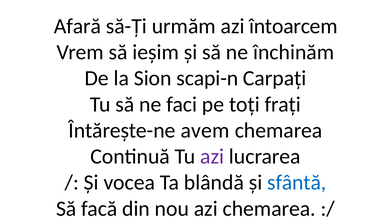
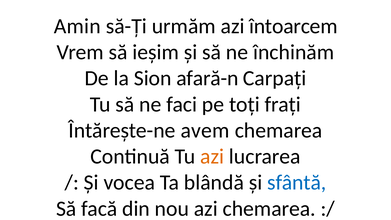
Afară: Afară -> Amin (77, 26)
scapi-n: scapi-n -> afară-n (207, 78)
azi colour: purple -> orange (212, 156)
